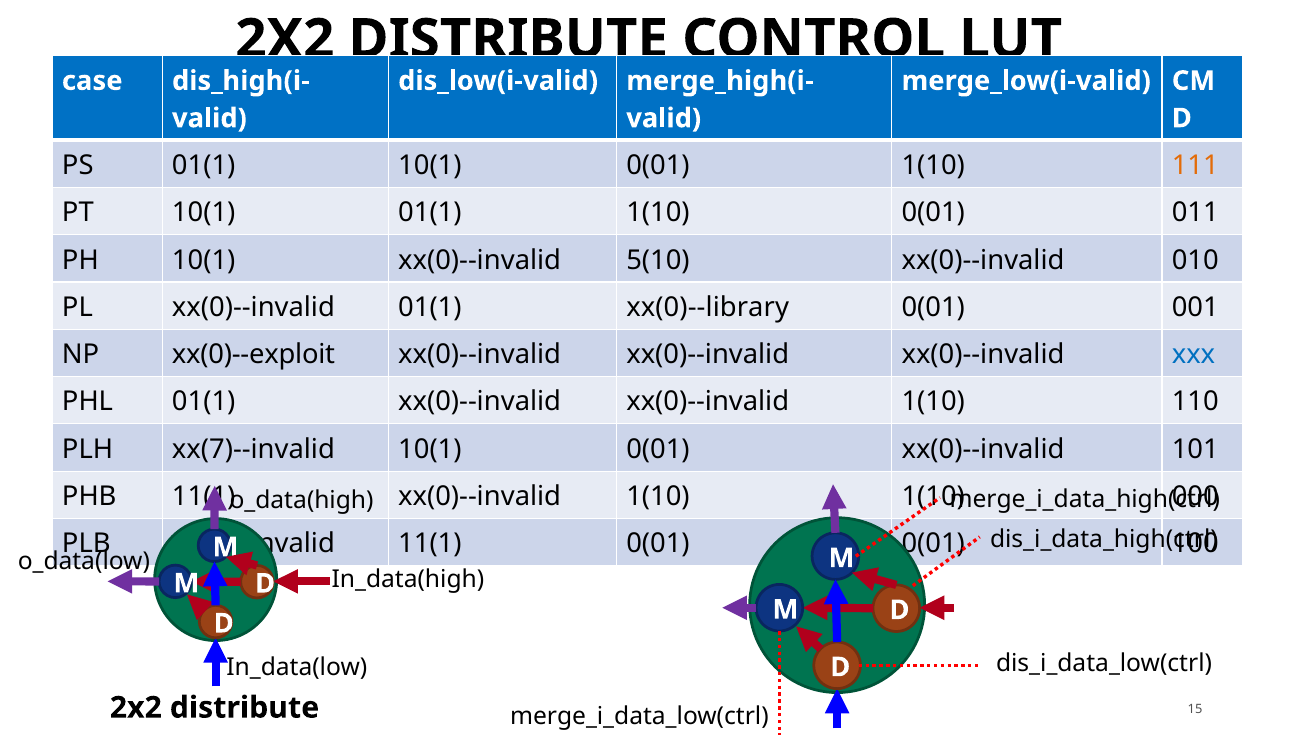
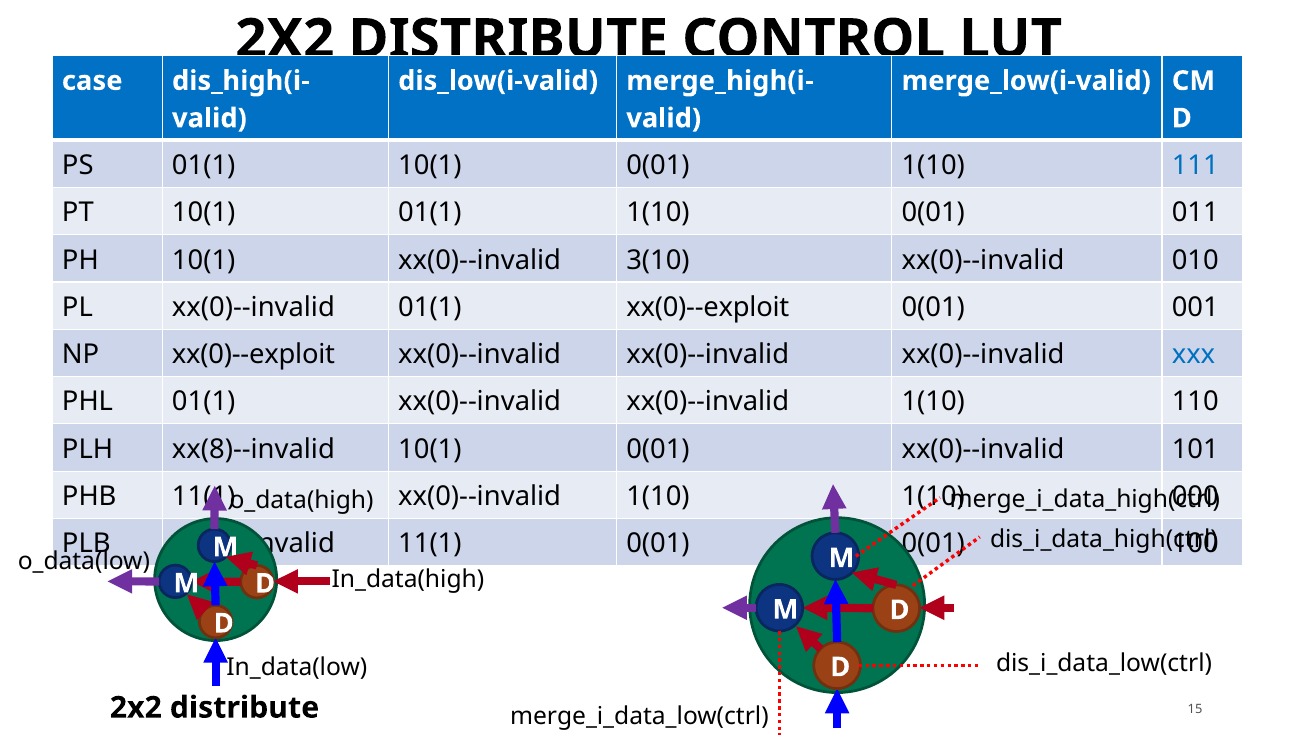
111 colour: orange -> blue (1195, 166)
5(10: 5(10 -> 3(10 (658, 260)
01(1 xx(0)--library: xx(0)--library -> xx(0)--exploit (708, 308)
xx(7)--invalid: xx(7)--invalid -> xx(8)--invalid (253, 449)
